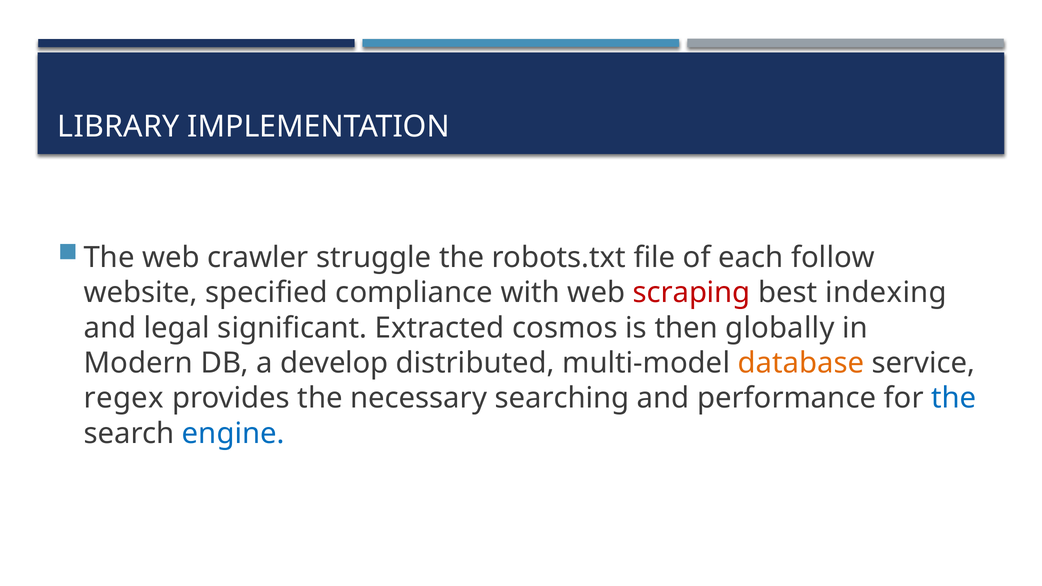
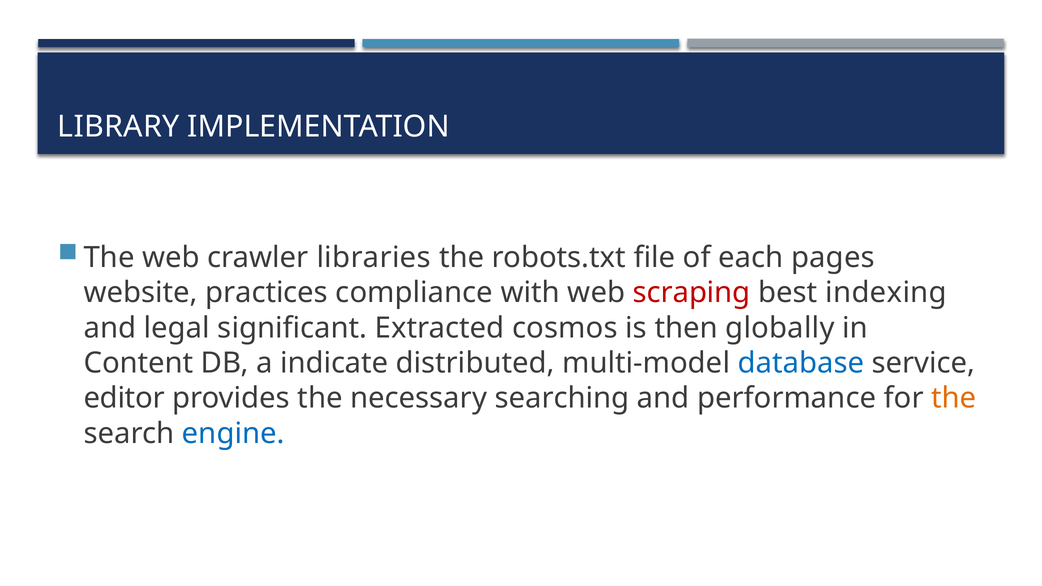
struggle: struggle -> libraries (374, 258)
follow: follow -> pages (833, 258)
specified: specified -> practices (267, 293)
Modern: Modern -> Content (138, 363)
develop: develop -> indicate (334, 363)
database colour: orange -> blue (801, 363)
regex: regex -> editor (124, 398)
the colour: blue -> orange (954, 398)
